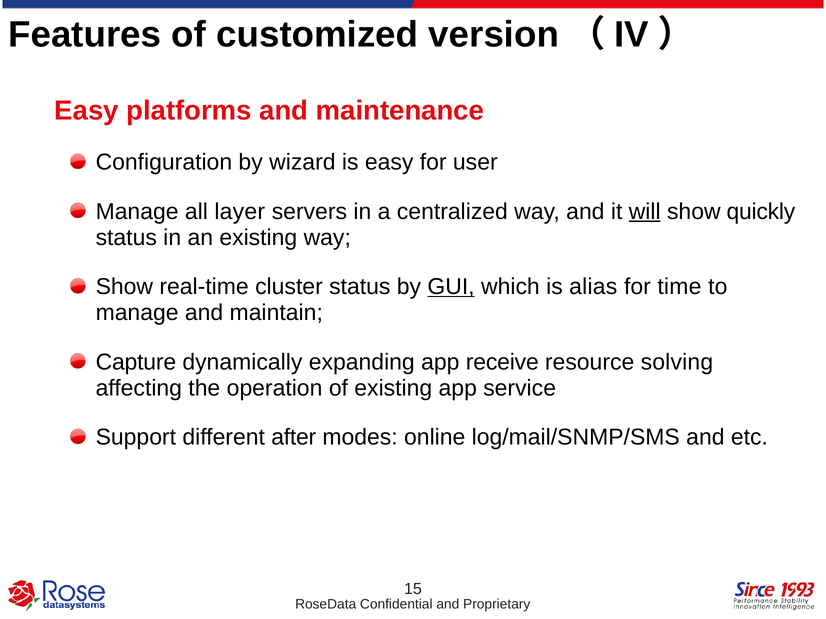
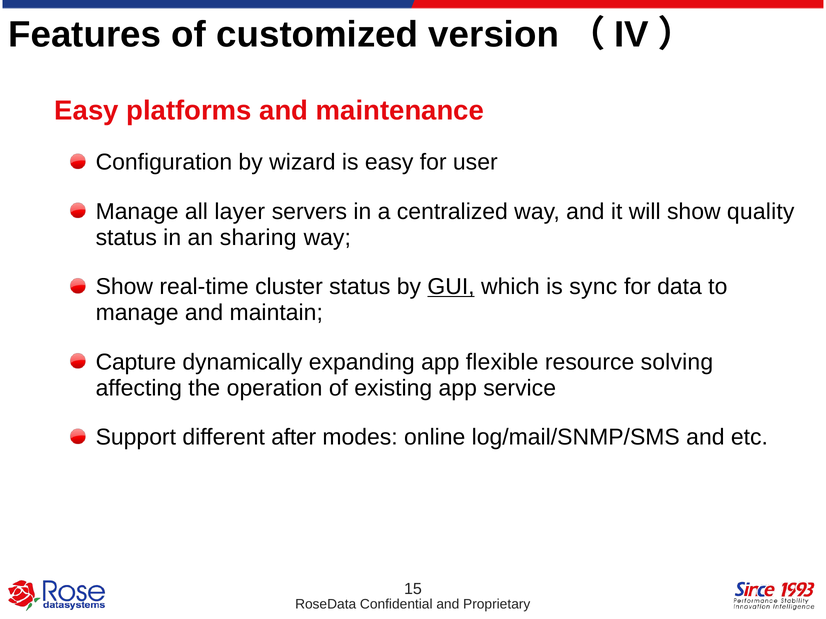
will underline: present -> none (645, 212)
quickly: quickly -> quality (761, 212)
an existing: existing -> sharing (258, 238)
alias: alias -> sync (593, 287)
time: time -> data (680, 287)
receive: receive -> flexible (502, 362)
